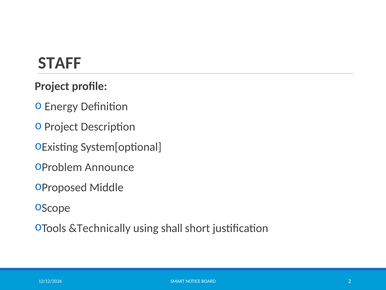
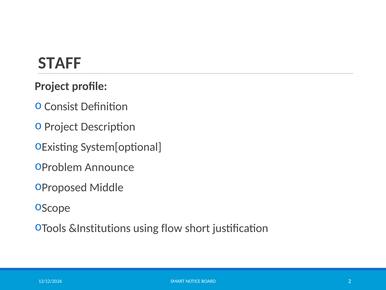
Energy: Energy -> Consist (61, 106)
&Technically: &Technically -> &Institutions (100, 228)
shall: shall -> flow (172, 228)
